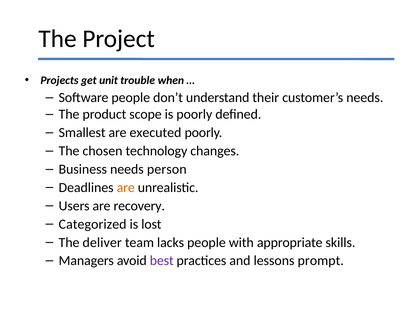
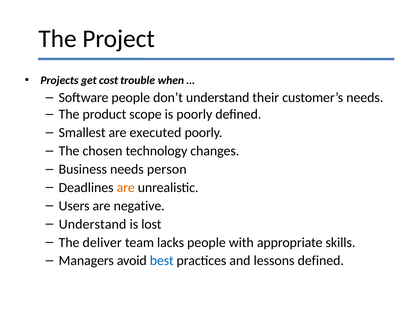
unit: unit -> cost (109, 80)
recovery: recovery -> negative (139, 205)
Categorized: Categorized -> Understand (93, 224)
best colour: purple -> blue (162, 260)
lessons prompt: prompt -> defined (321, 260)
